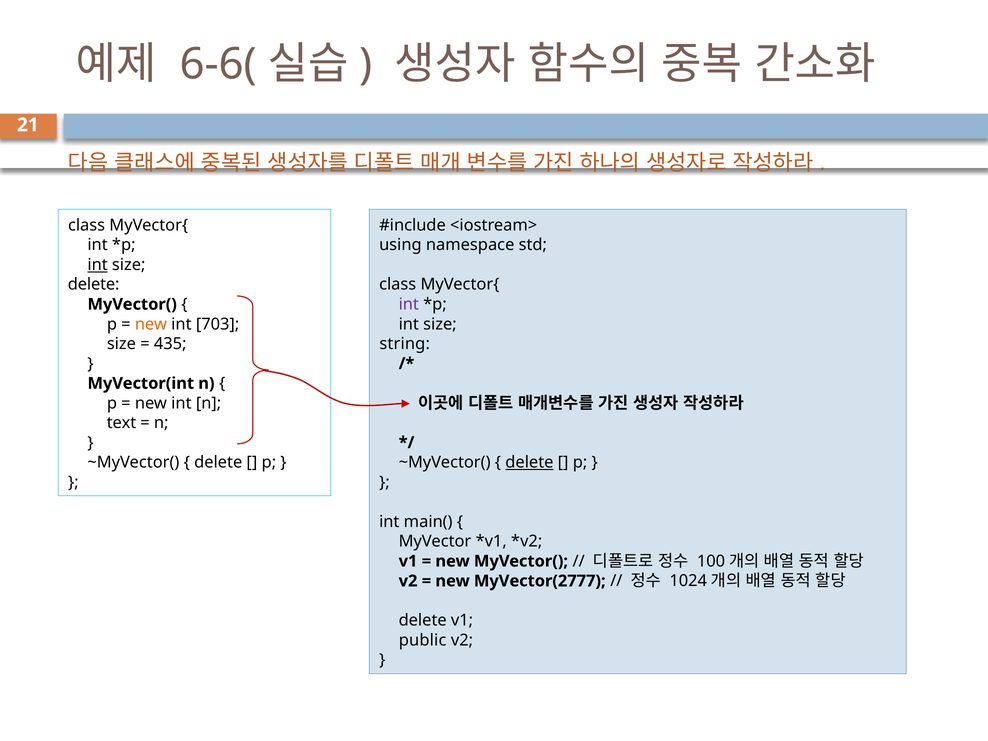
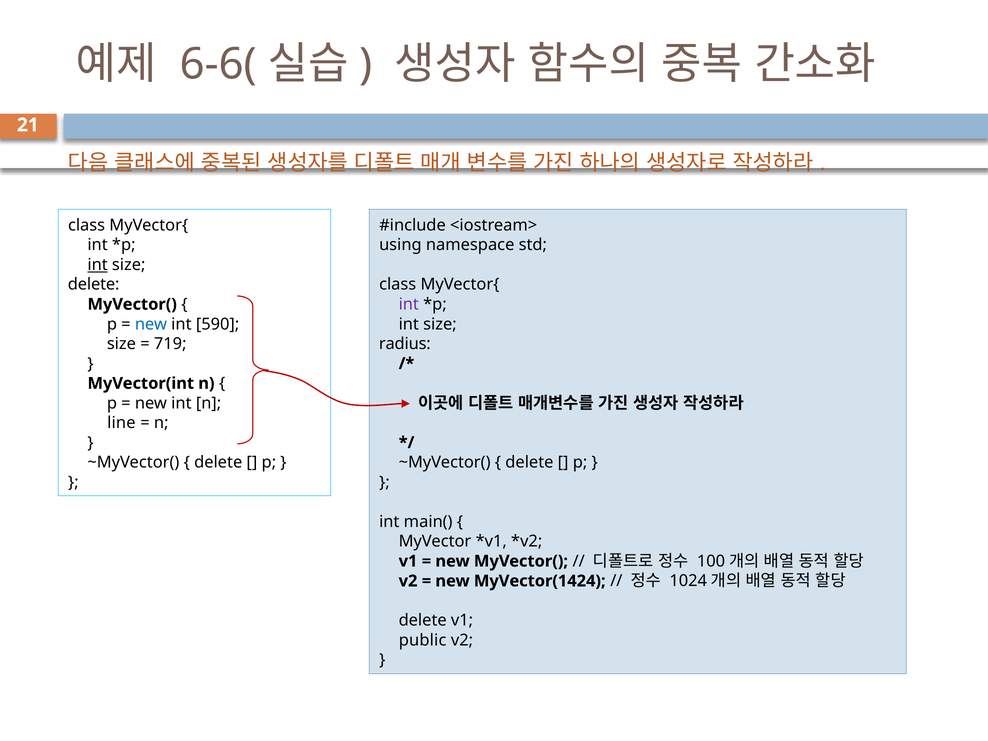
new colour: orange -> blue (151, 324)
703: 703 -> 590 (218, 324)
435: 435 -> 719 (170, 344)
string: string -> radius (405, 344)
text: text -> line (121, 423)
delete underline: present -> none (529, 462)
MyVector(2777: MyVector(2777 -> MyVector(1424 (540, 581)
